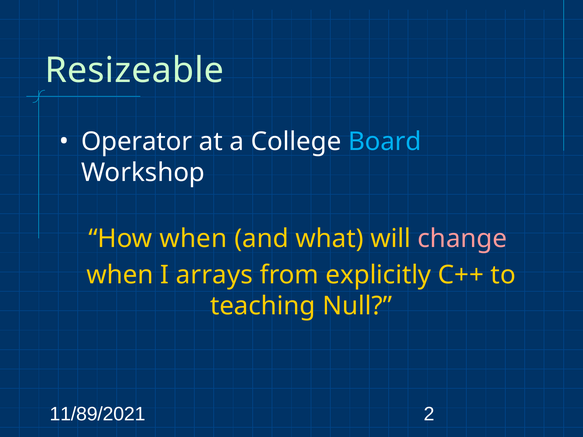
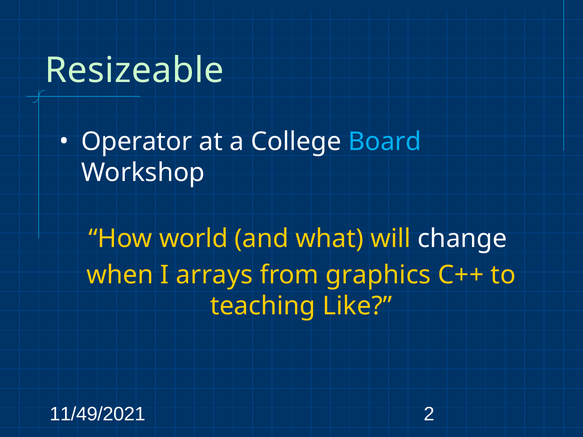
How when: when -> world (194, 239)
change colour: pink -> white (462, 239)
explicitly: explicitly -> graphics (378, 275)
Null: Null -> Like (357, 306)
11/89/2021: 11/89/2021 -> 11/49/2021 (97, 414)
